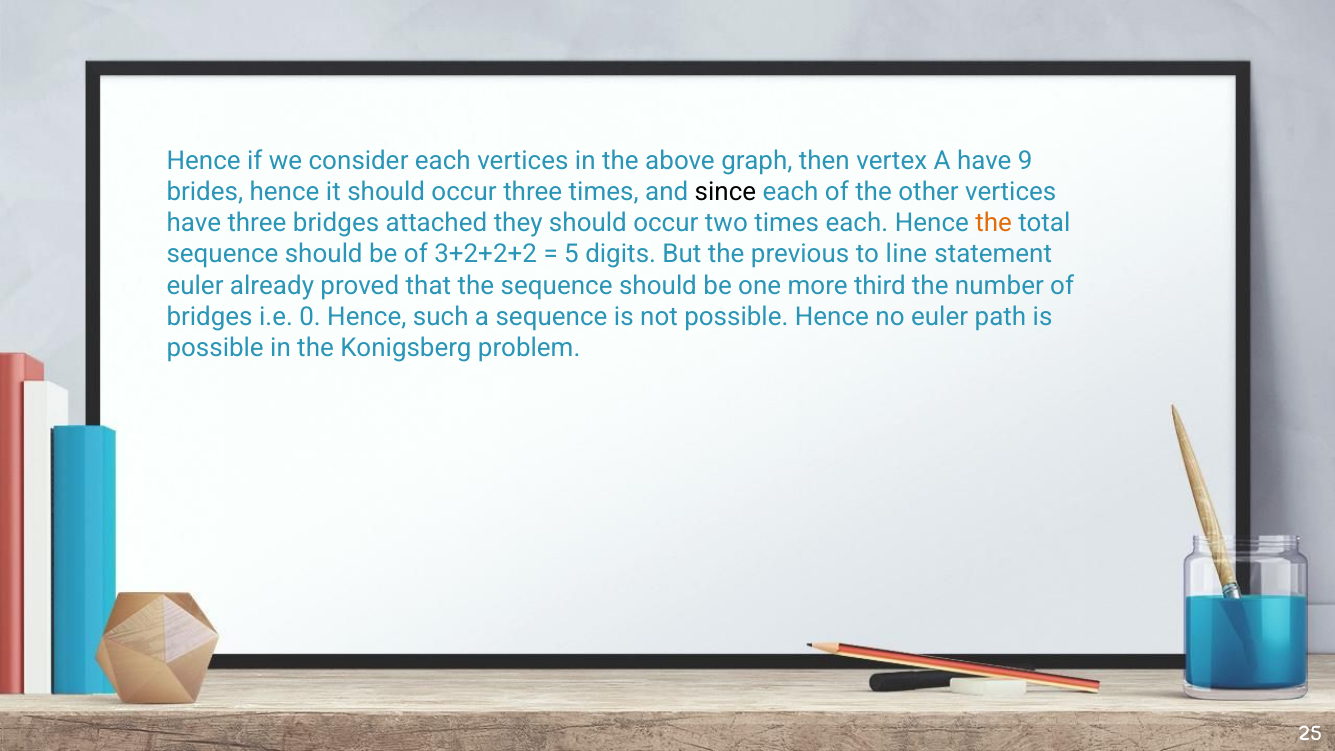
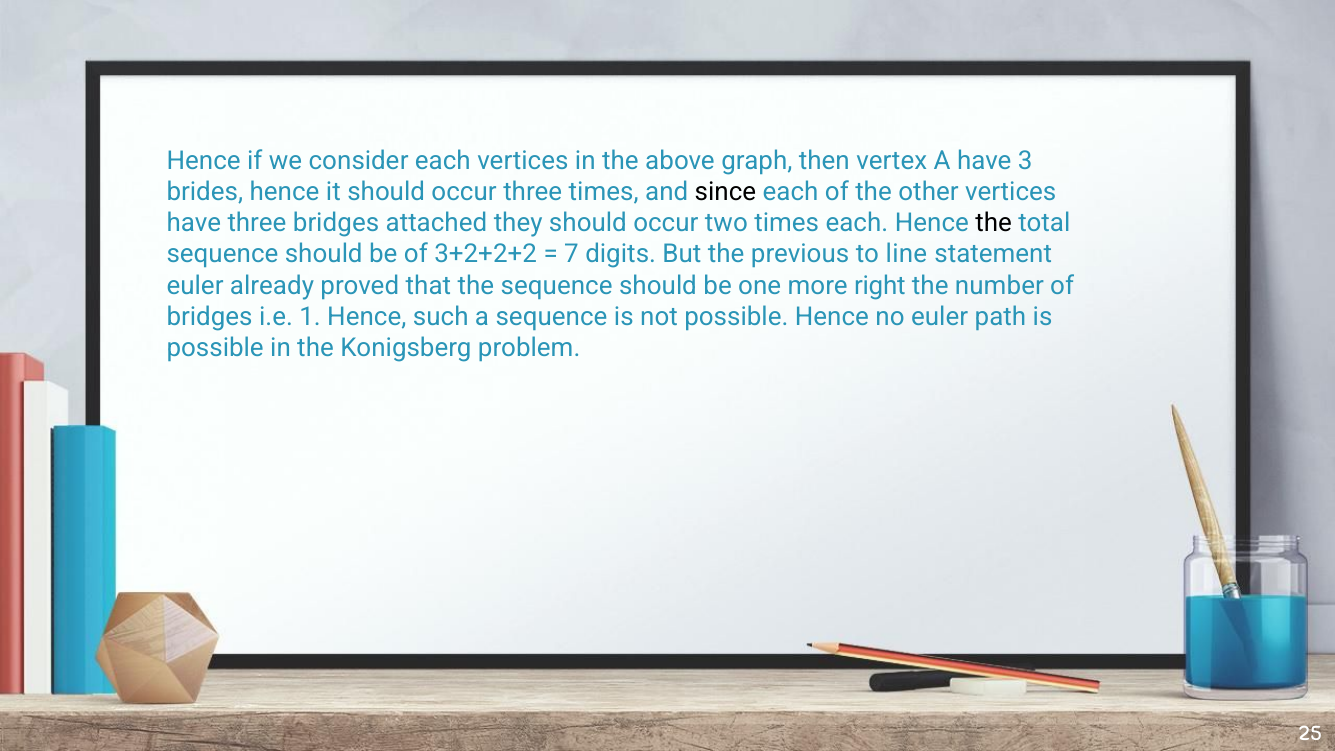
9: 9 -> 3 (1025, 161)
the colour: orange -> black (994, 223)
5: 5 -> 7 (571, 254)
third: third -> right (880, 285)
0: 0 -> 1 (310, 317)
